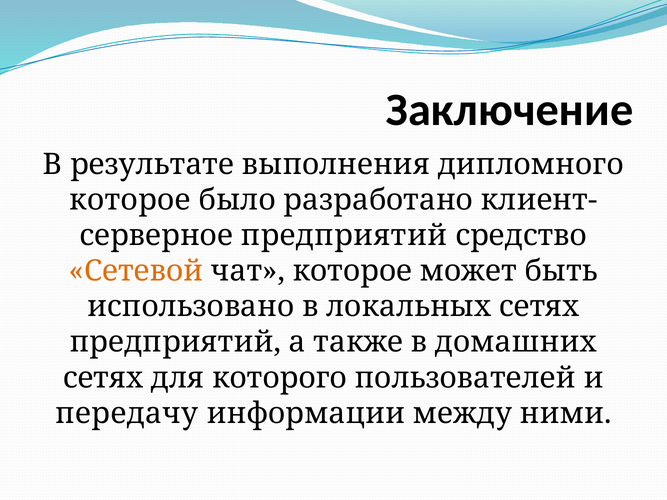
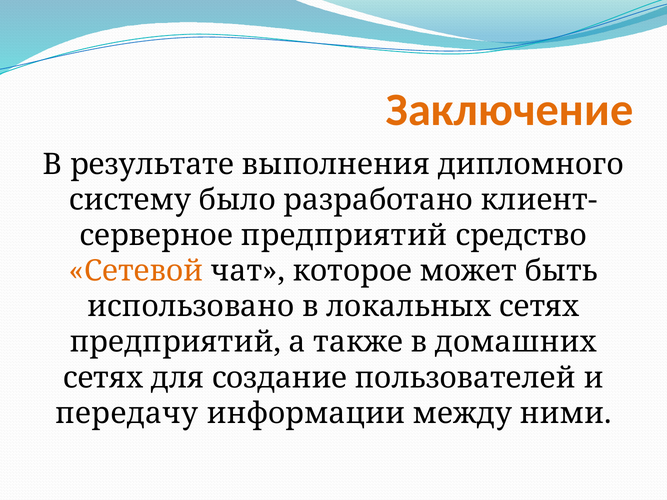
Заключение colour: black -> orange (510, 110)
которое: которое -> систему (130, 200)
которого: которого -> создание (280, 378)
